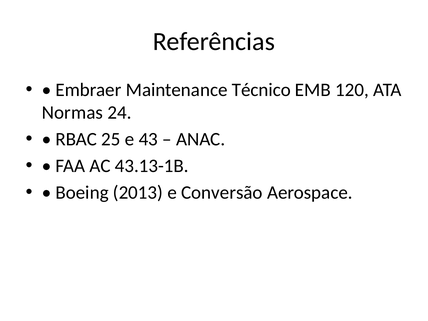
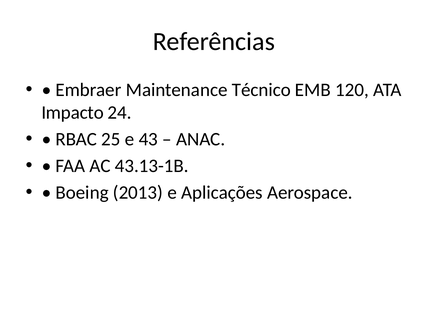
Normas: Normas -> Impacto (73, 113)
Conversão: Conversão -> Aplicações (222, 193)
